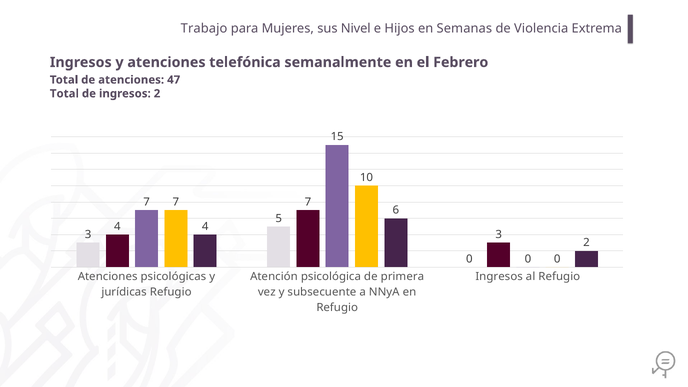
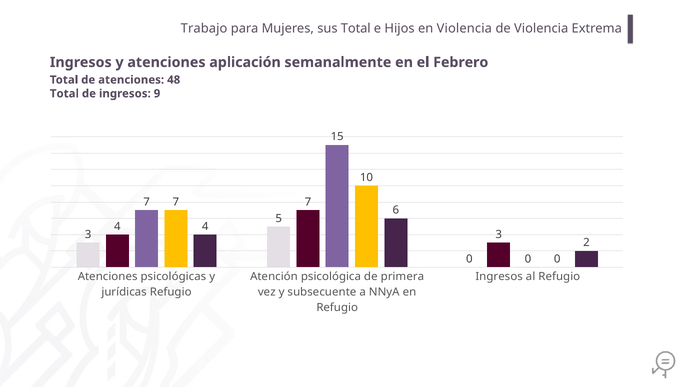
sus Nivel: Nivel -> Total (356, 29)
en Semanas: Semanas -> Violencia (464, 29)
telefónica: telefónica -> aplicación (245, 62)
47: 47 -> 48 (174, 80)
ingresos 2: 2 -> 9 (157, 94)
